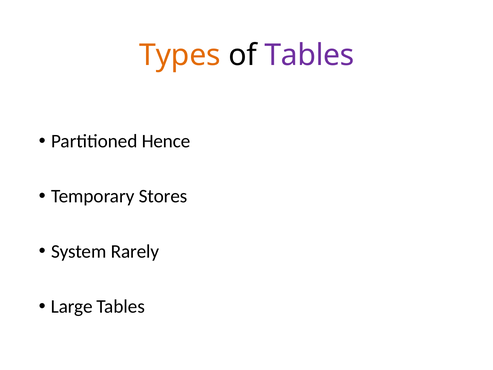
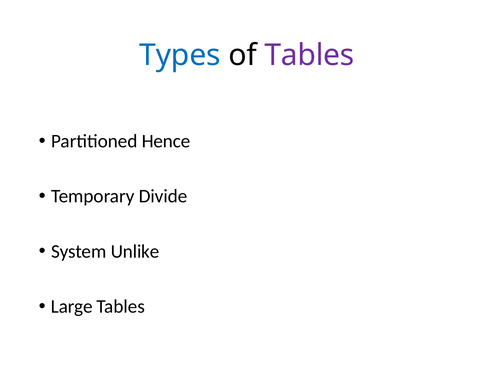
Types colour: orange -> blue (180, 55)
Stores: Stores -> Divide (163, 196)
Rarely: Rarely -> Unlike (135, 251)
